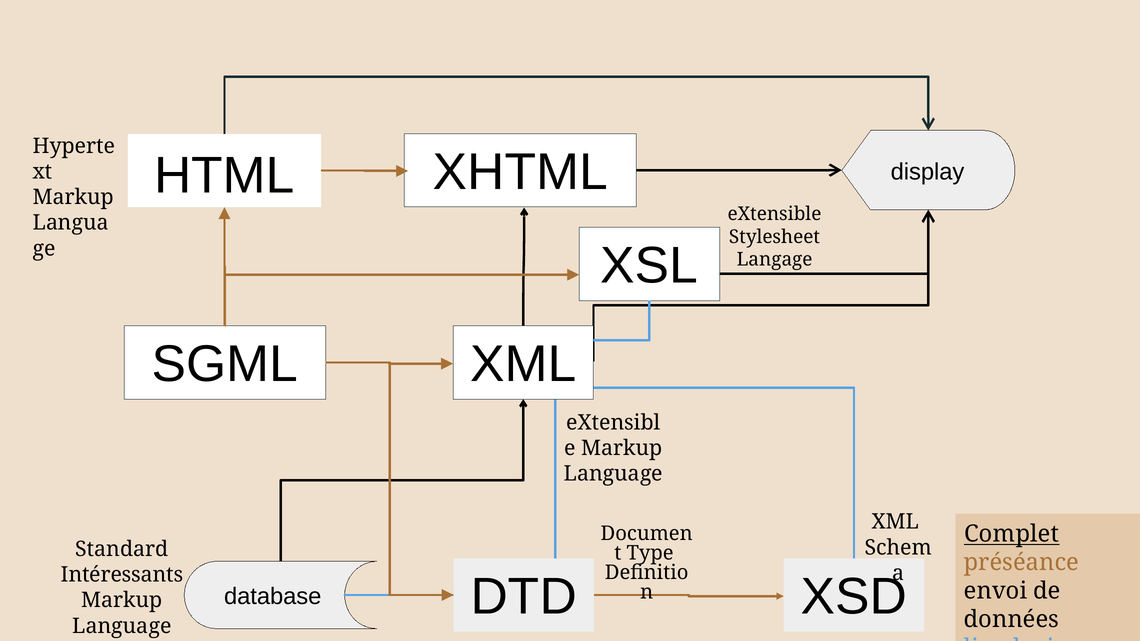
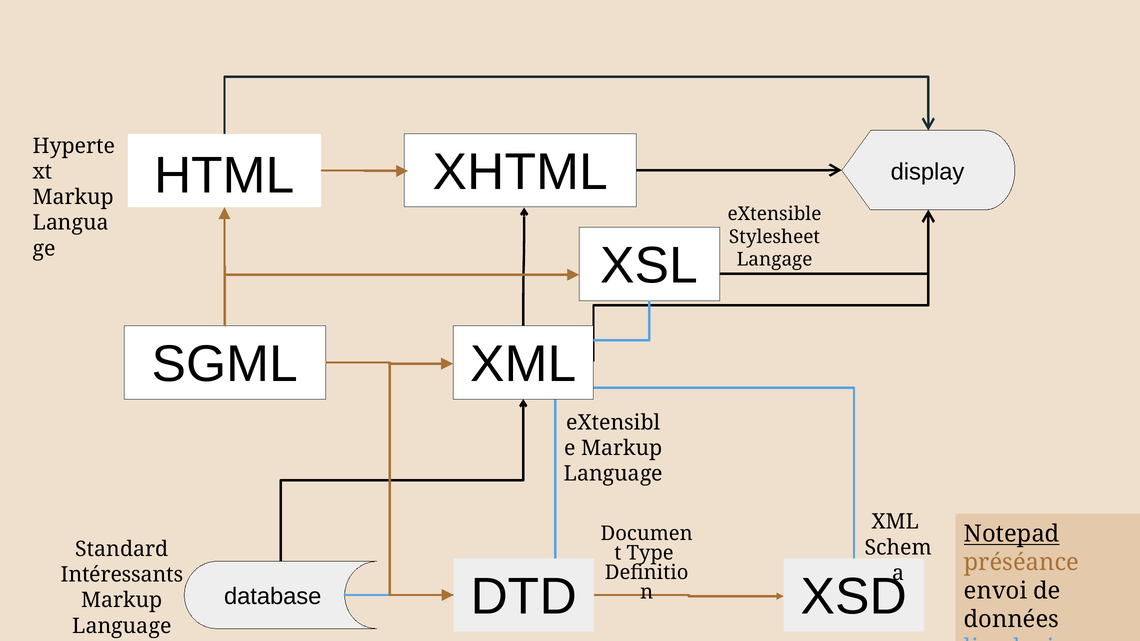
Complet: Complet -> Notepad (1012, 534)
